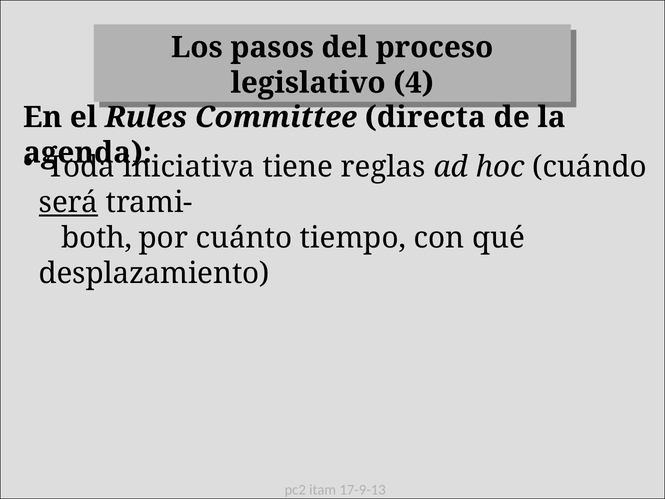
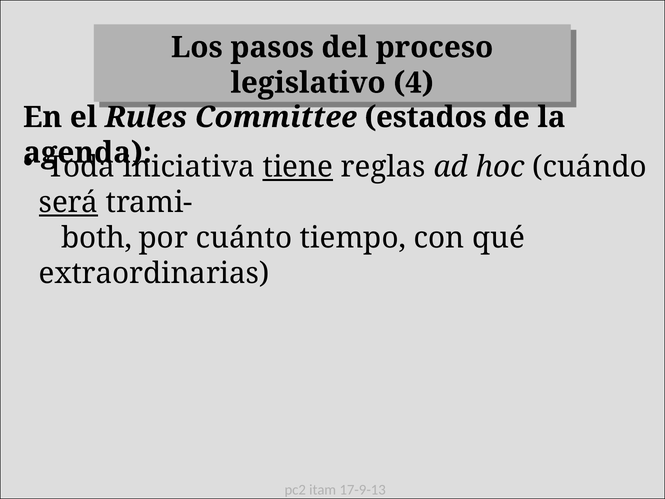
directa: directa -> estados (426, 117)
tiene underline: none -> present (298, 167)
desplazamiento: desplazamiento -> extraordinarias (154, 274)
